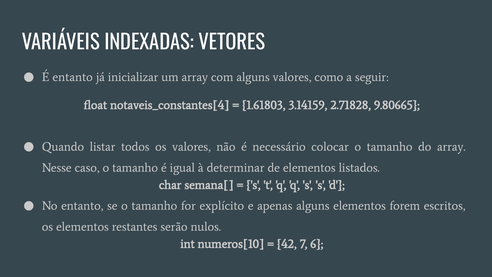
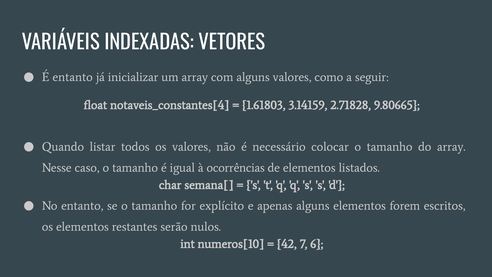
determinar: determinar -> ocorrências (236, 168)
